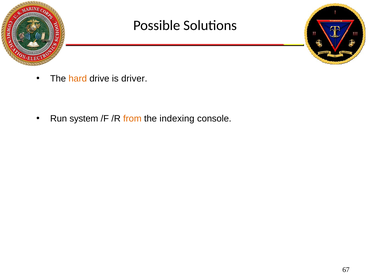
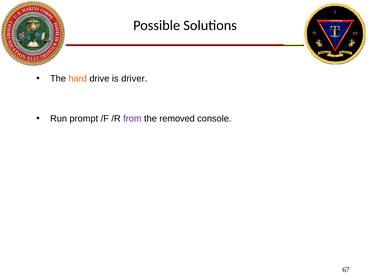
system: system -> prompt (84, 119)
from colour: orange -> purple (132, 119)
indexing: indexing -> removed (177, 119)
